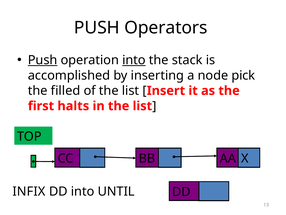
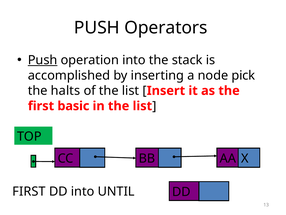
into underline: present -> none (134, 60)
filled: filled -> halts (65, 91)
halts: halts -> basic (73, 106)
INFIX: INFIX -> FIRST (29, 191)
